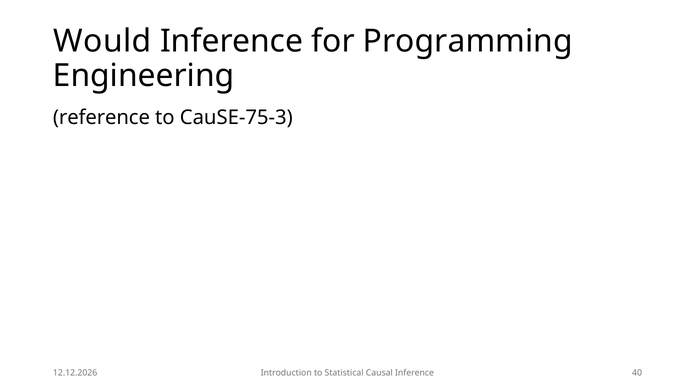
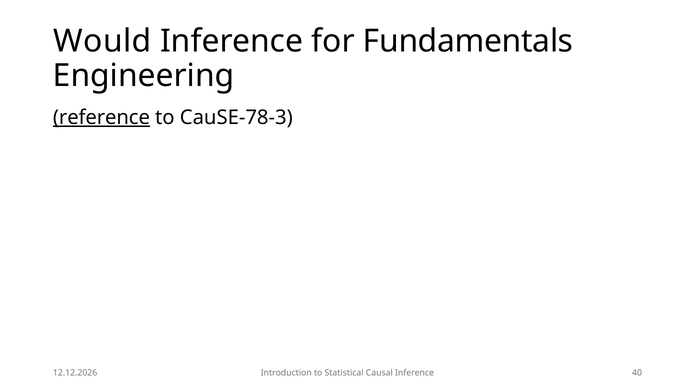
Programming: Programming -> Fundamentals (468, 41)
reference underline: none -> present (101, 118)
CauSE-75-3: CauSE-75-3 -> CauSE-78-3 (236, 118)
